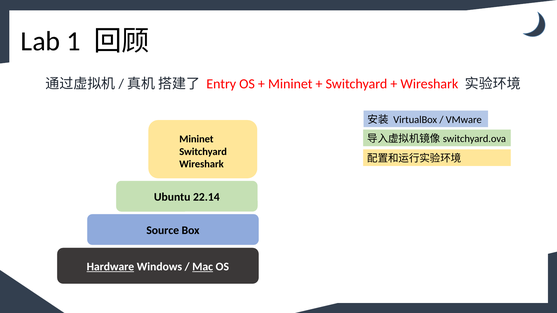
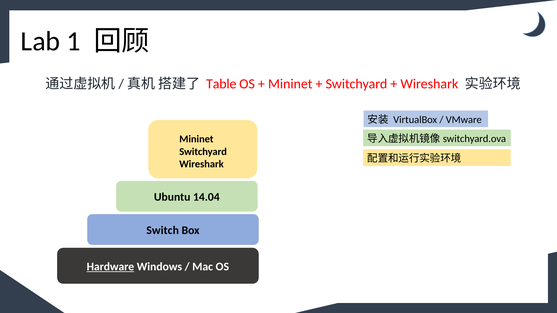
Entry: Entry -> Table (221, 84)
22.14: 22.14 -> 14.04 (206, 197)
Source: Source -> Switch (163, 231)
Mac underline: present -> none (203, 267)
